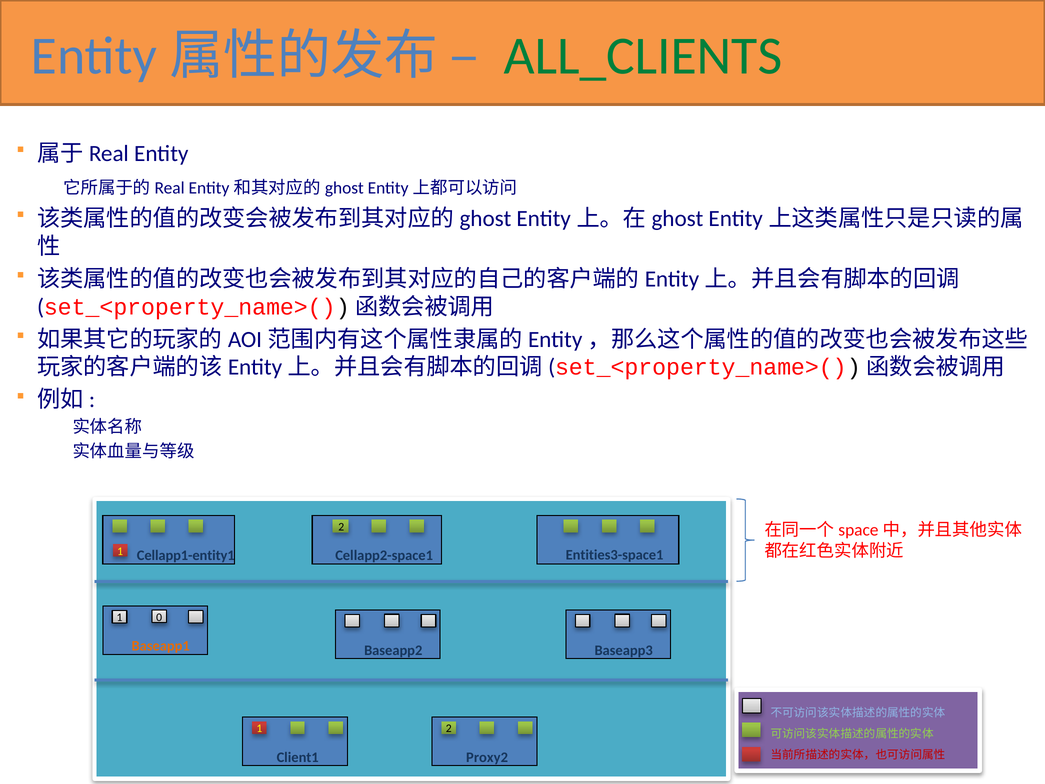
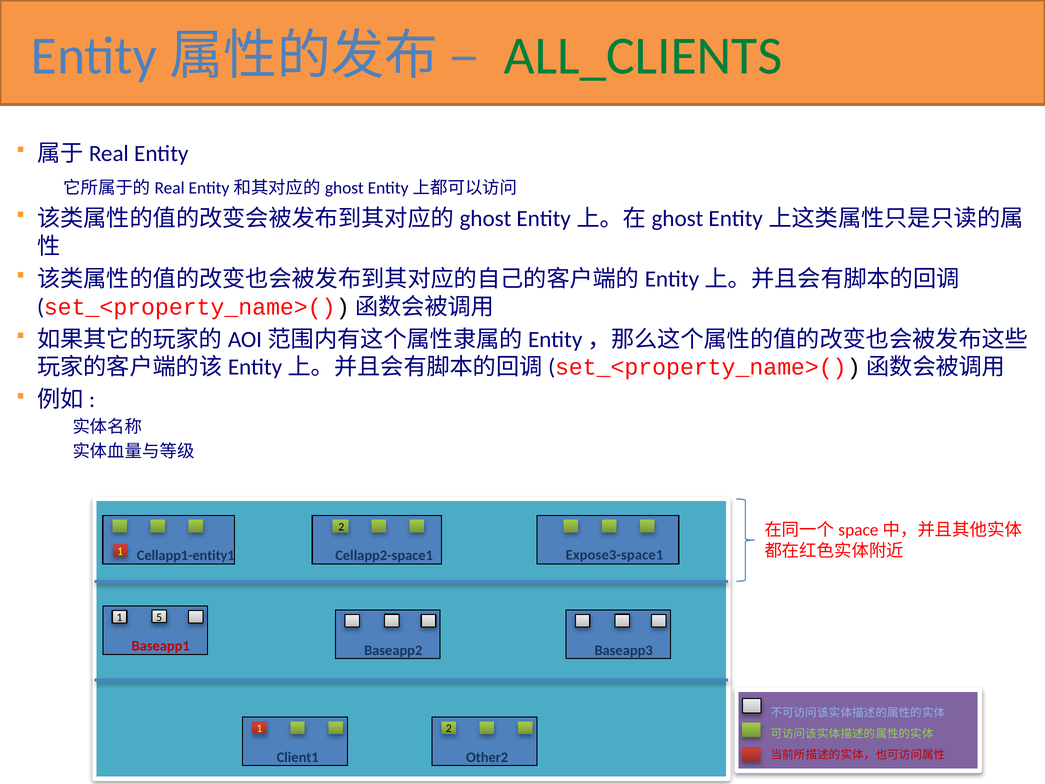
Entities3-space1: Entities3-space1 -> Expose3-space1 (614, 555)
0: 0 -> 5 (159, 617)
Baseapp1 colour: orange -> red (161, 646)
Proxy2: Proxy2 -> Other2 (487, 757)
